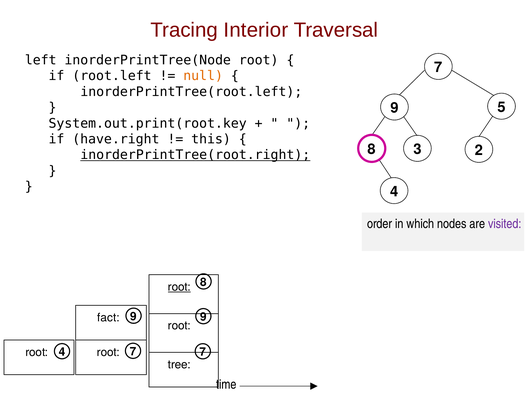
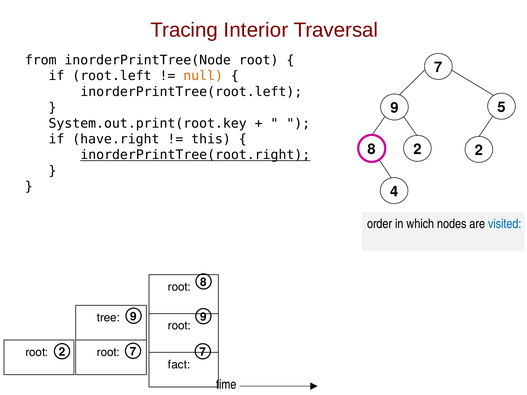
left: left -> from (41, 60)
8 3: 3 -> 2 (417, 149)
visited colour: purple -> blue (505, 224)
root underline: present -> none (179, 287)
fact: fact -> tree (108, 318)
root 4: 4 -> 2 (62, 352)
tree: tree -> fact (179, 365)
